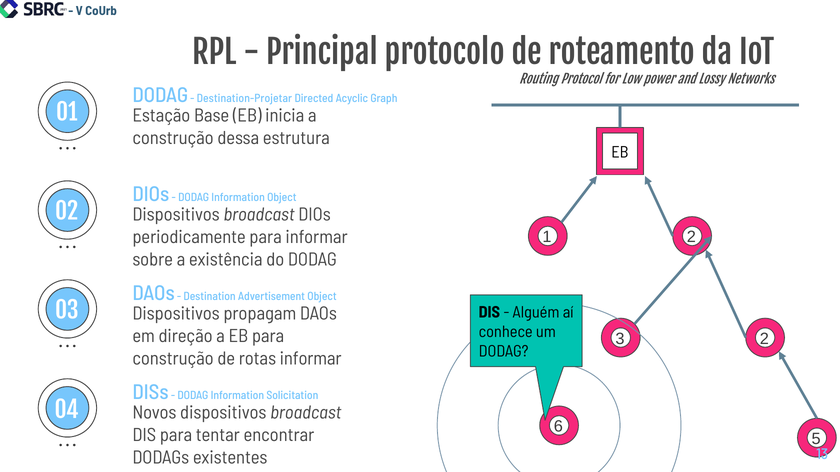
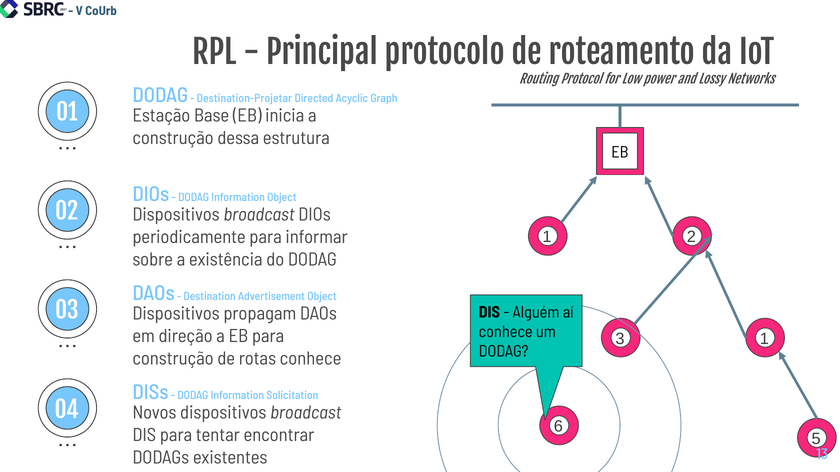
3 2: 2 -> 1 (764, 339)
rotas informar: informar -> conhece (311, 359)
